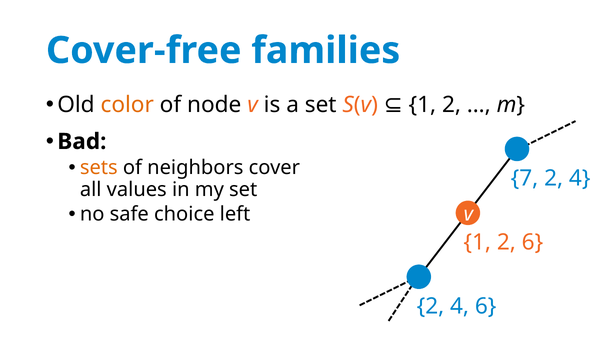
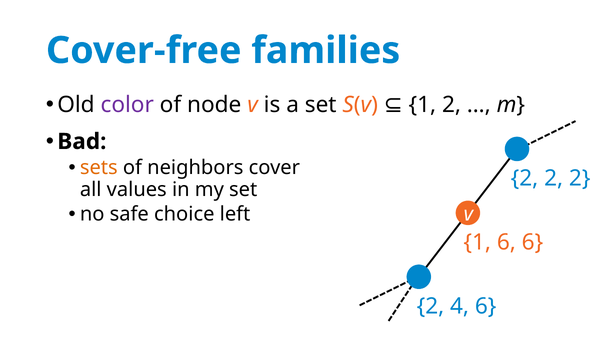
color colour: orange -> purple (127, 105)
7: 7 -> 2 (524, 179)
4: 4 -> 2 (580, 179)
2: 2 -> 6 (506, 243)
